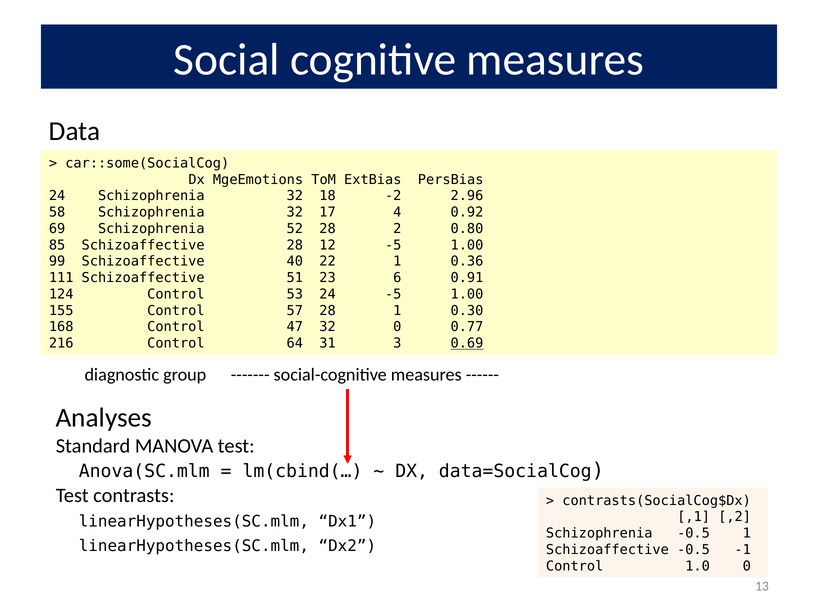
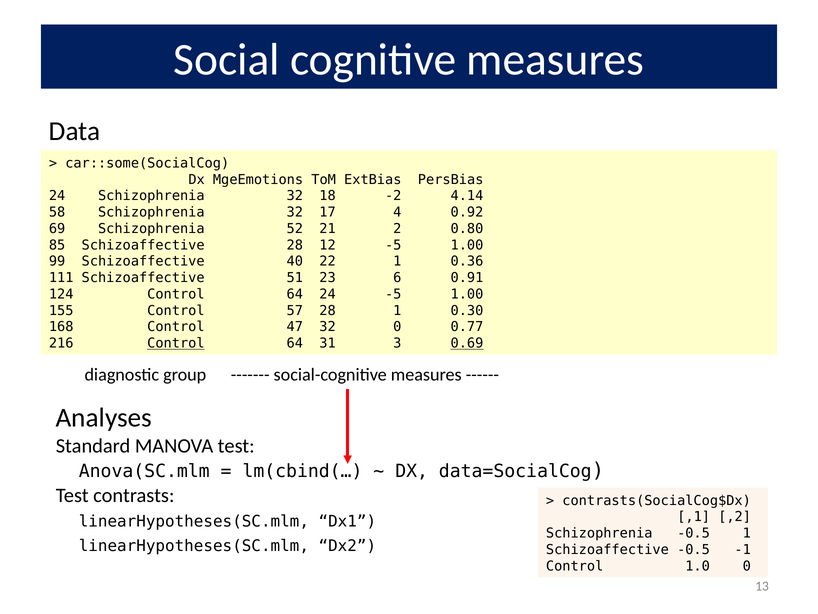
2.96: 2.96 -> 4.14 (467, 196)
52 28: 28 -> 21 (328, 229)
124 Control 53: 53 -> 64 (295, 294)
Control underline: none -> present (176, 343)
